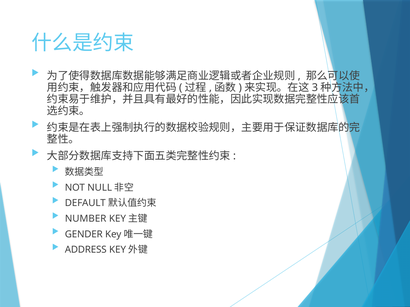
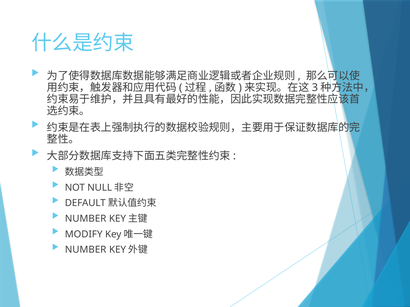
GENDER: GENDER -> MODIFY (84, 235)
ADDRESS: ADDRESS -> NUMBER (86, 250)
